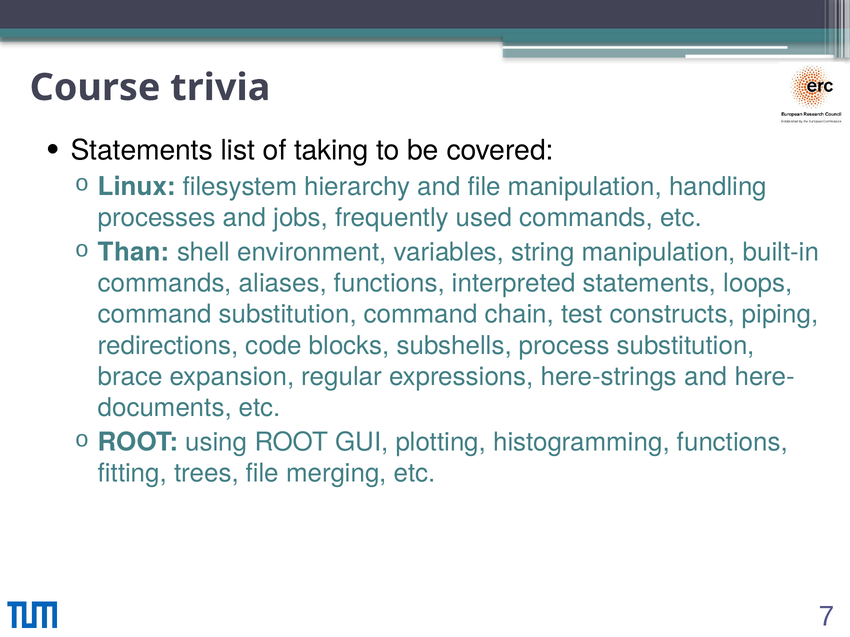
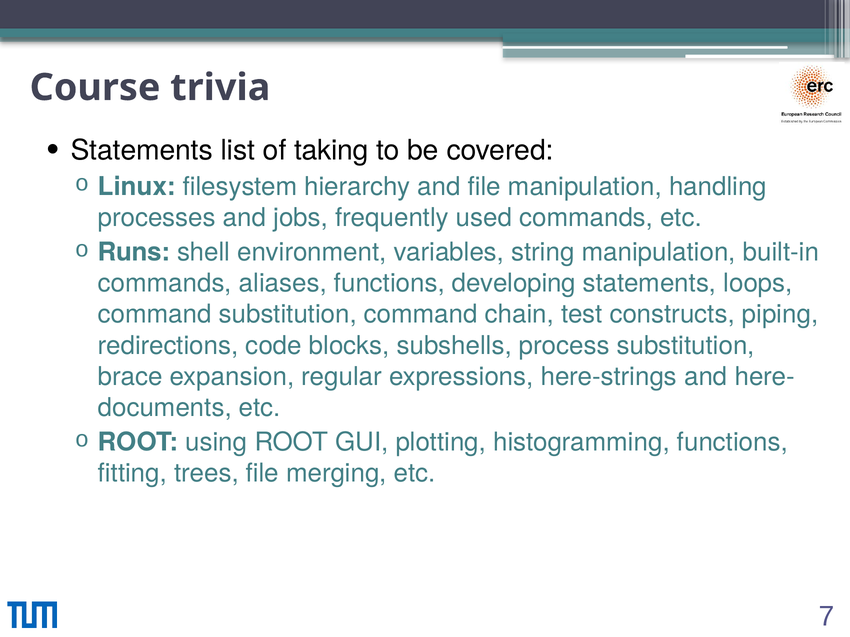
Than: Than -> Runs (134, 252)
interpreted: interpreted -> developing (514, 284)
